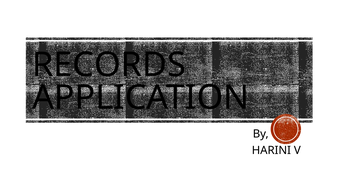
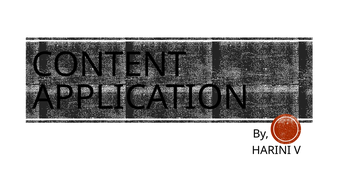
RECORDS: RECORDS -> CONTENT (109, 65)
